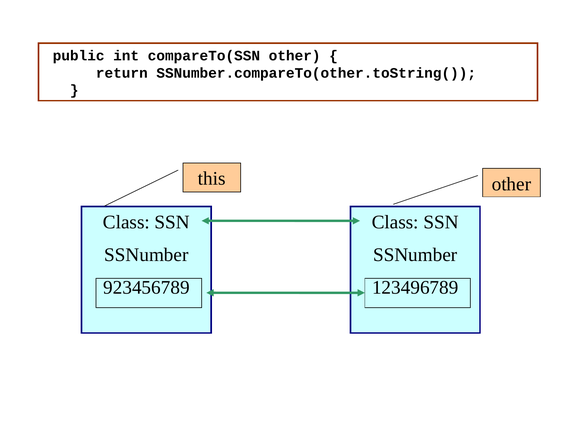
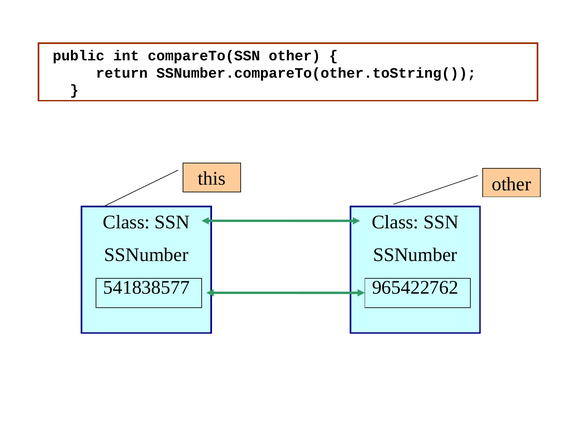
923456789: 923456789 -> 541838577 (146, 287)
123496789: 123496789 -> 965422762 (415, 287)
